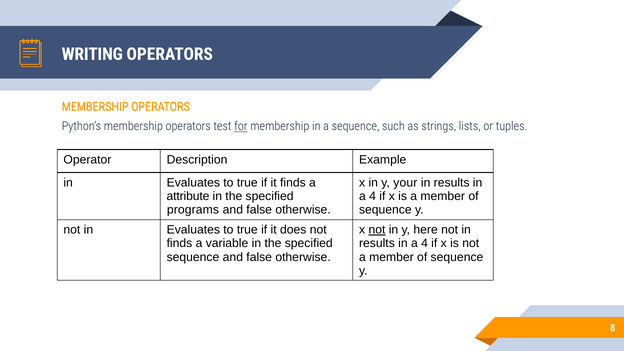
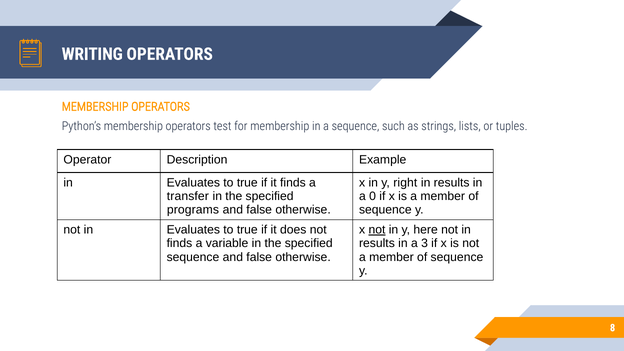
for underline: present -> none (241, 126)
your: your -> right (405, 183)
attribute: attribute -> transfer (188, 196)
4: 4 -> 0 (373, 196)
4: 4 -> 3 (425, 243)
